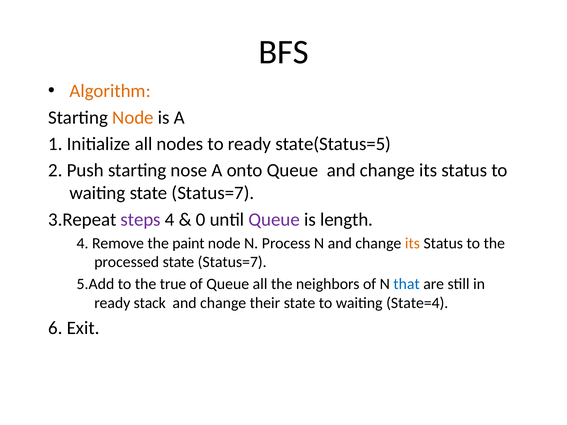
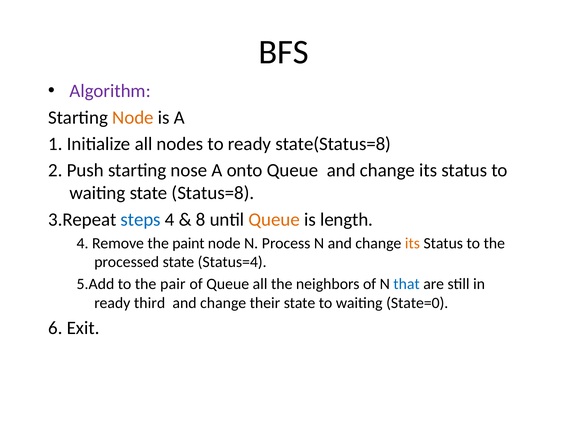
Algorithm colour: orange -> purple (110, 91)
state(Status=5: state(Status=5 -> state(Status=8 (333, 144)
waiting state Status=7: Status=7 -> Status=8 (213, 193)
steps colour: purple -> blue (141, 220)
0: 0 -> 8 (201, 220)
Queue colour: purple -> orange (274, 220)
processed state Status=7: Status=7 -> Status=4 (232, 262)
true: true -> pair (173, 284)
stack: stack -> third (150, 303)
State=4: State=4 -> State=0 (417, 303)
